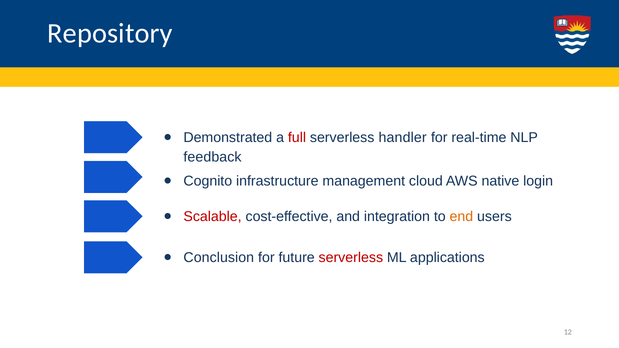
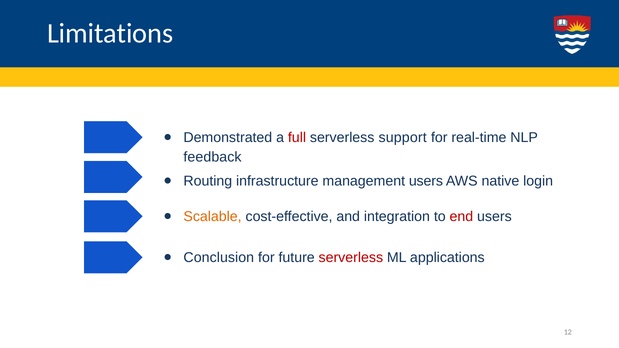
Repository: Repository -> Limitations (110, 33)
handler: handler -> support (403, 137)
Cognito: Cognito -> Routing (208, 181)
management cloud: cloud -> users (426, 181)
Scalable colour: red -> orange (213, 216)
end colour: orange -> red (461, 216)
